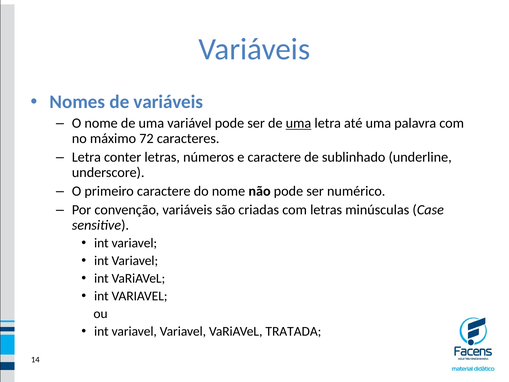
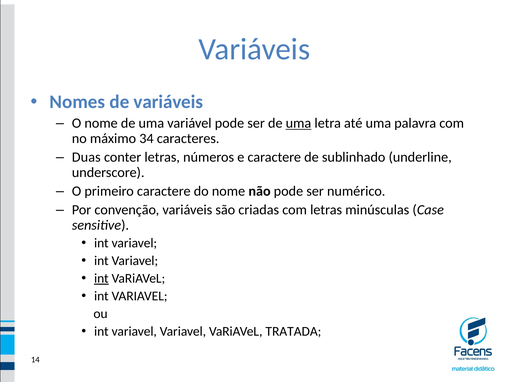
72: 72 -> 34 (146, 138)
Letra: Letra -> Duas (86, 157)
int underline: none -> present (101, 278)
